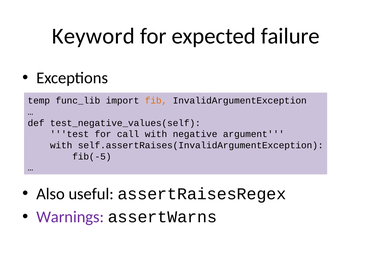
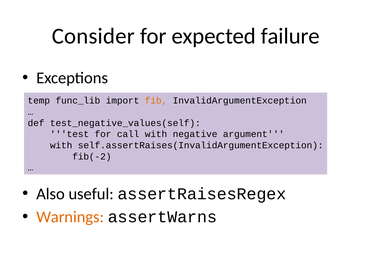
Keyword: Keyword -> Consider (93, 36)
fib(-5: fib(-5 -> fib(-2 (92, 156)
Warnings colour: purple -> orange (70, 217)
